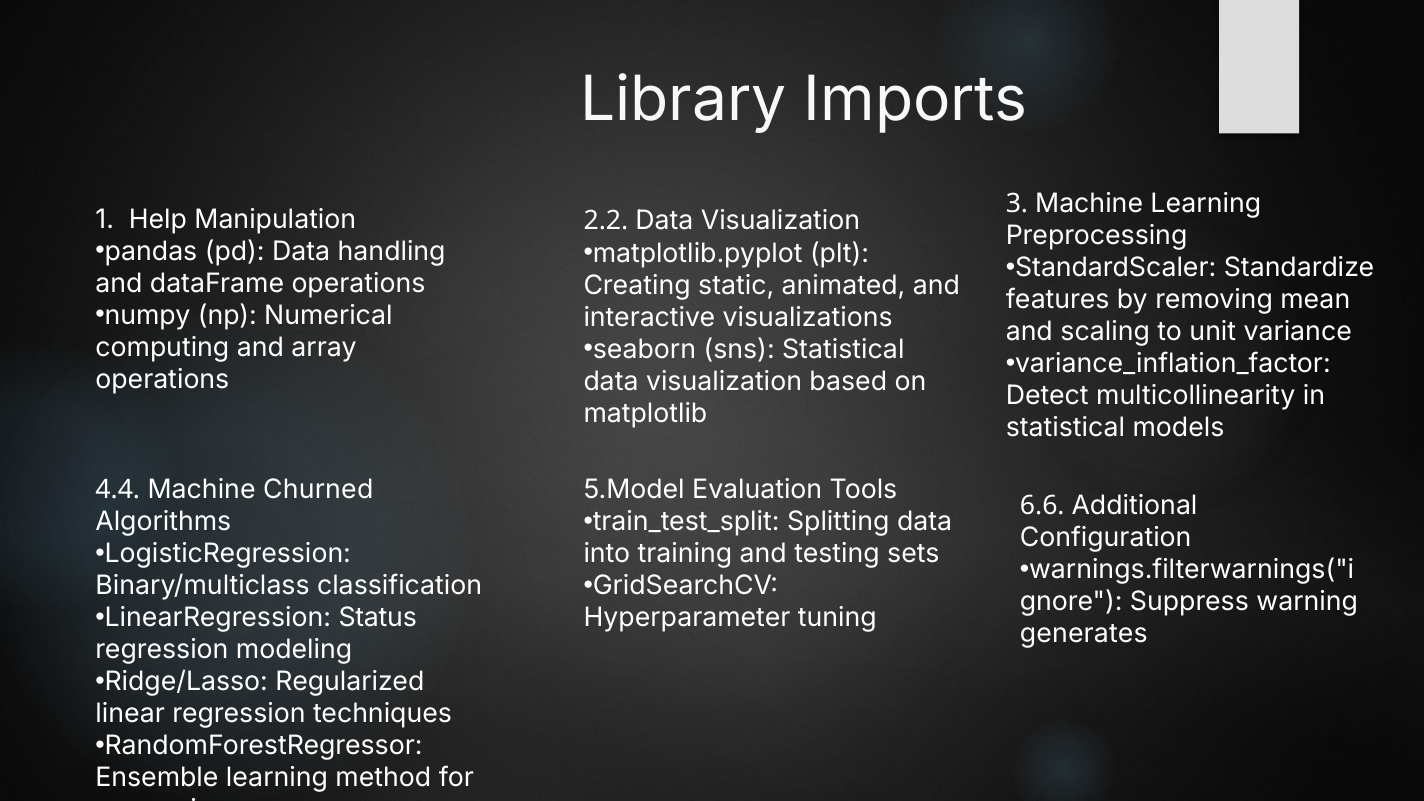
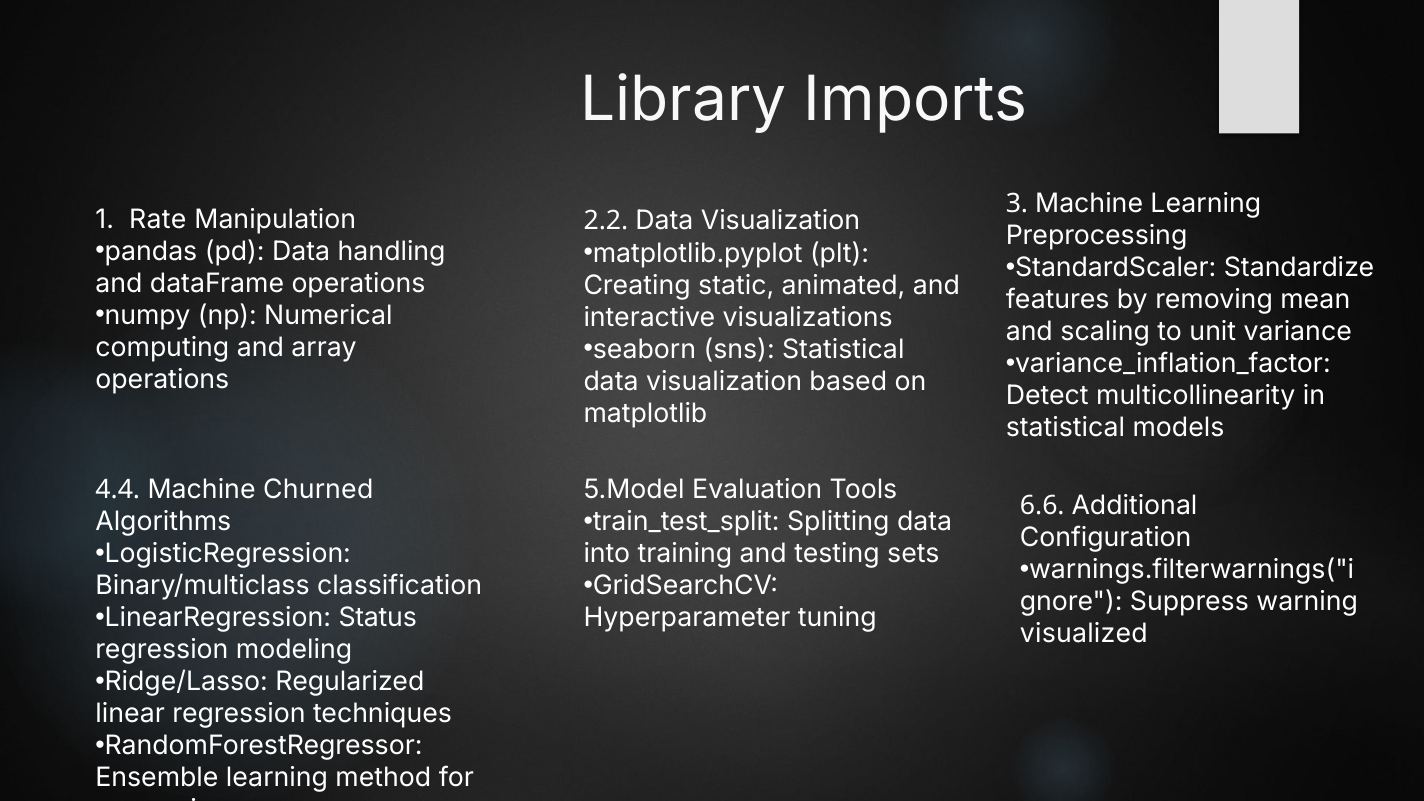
Help: Help -> Rate (158, 219)
generates: generates -> visualized (1084, 634)
